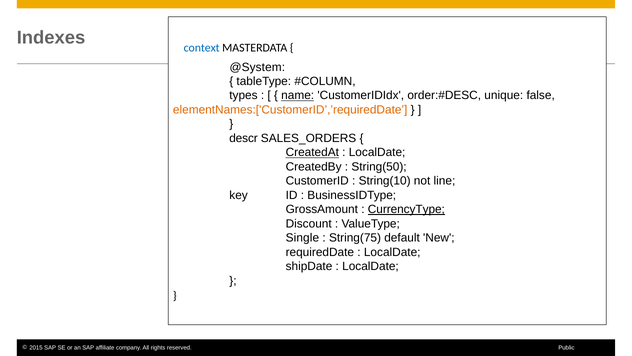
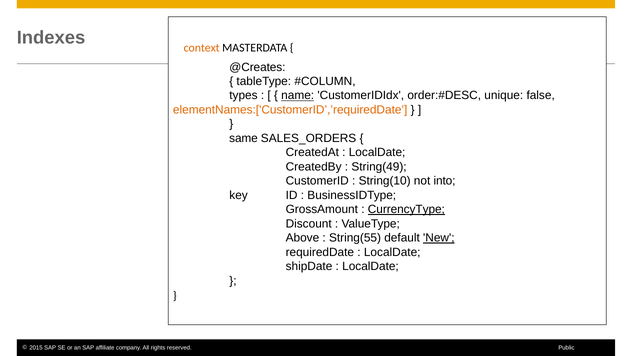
context colour: blue -> orange (202, 48)
@System: @System -> @Creates (257, 67)
descr: descr -> same (244, 138)
CreatedAt underline: present -> none (312, 152)
String(50: String(50 -> String(49 (379, 167)
line: line -> into (445, 181)
Single: Single -> Above (302, 238)
String(75: String(75 -> String(55 (355, 238)
New underline: none -> present (439, 238)
